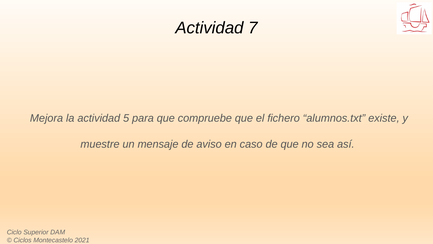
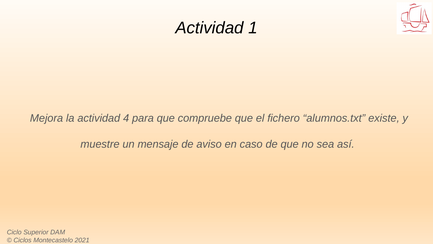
7: 7 -> 1 (253, 28)
5: 5 -> 4 (126, 118)
